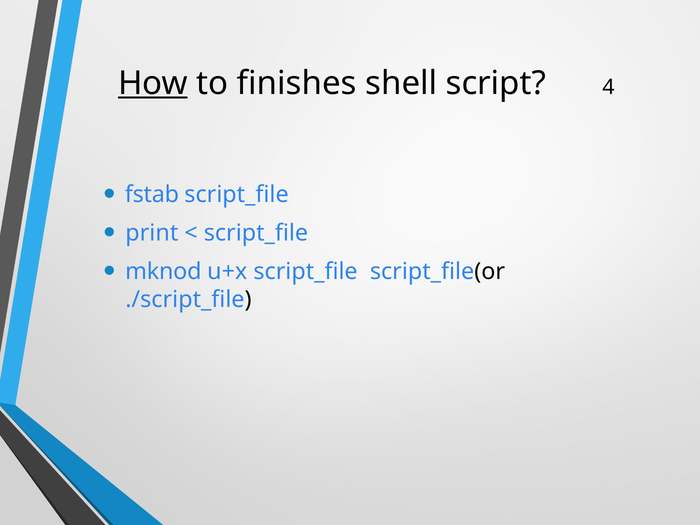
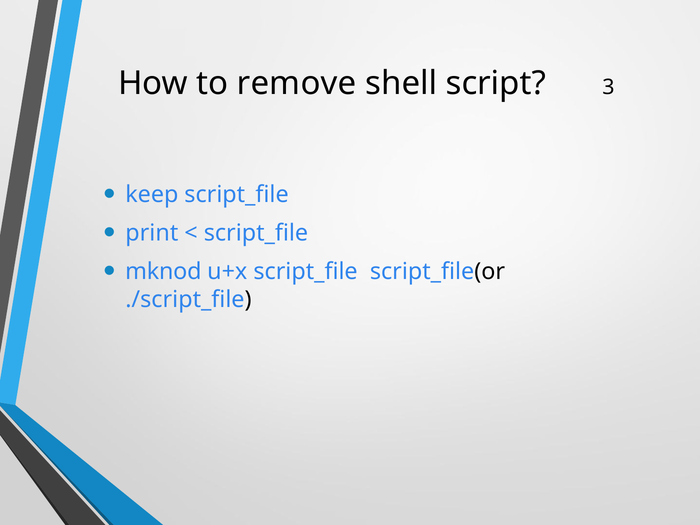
How underline: present -> none (153, 83)
finishes: finishes -> remove (297, 83)
4: 4 -> 3 (608, 87)
fstab: fstab -> keep (152, 195)
